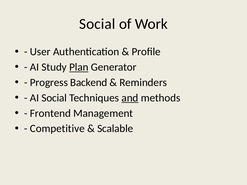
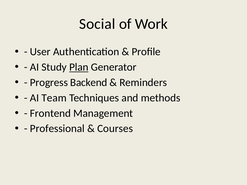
AI Social: Social -> Team (54, 98)
and underline: present -> none (130, 98)
Competitive: Competitive -> Professional (57, 129)
Scalable: Scalable -> Courses (115, 129)
